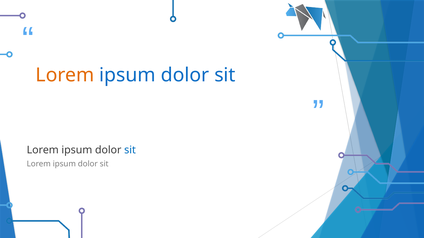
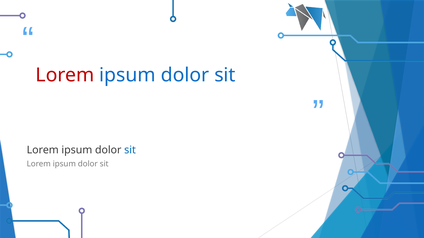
Lorem colour: orange -> red (65, 75)
